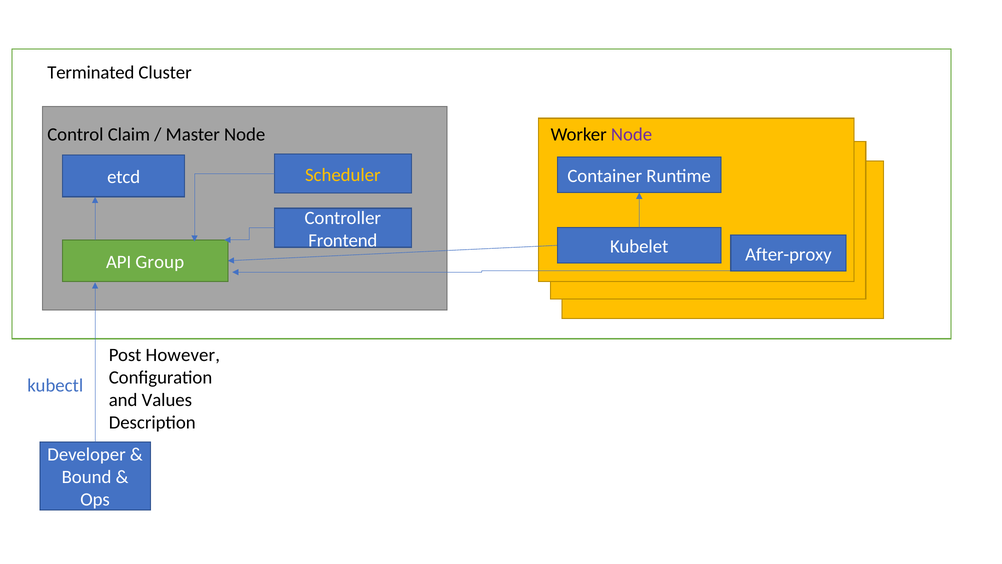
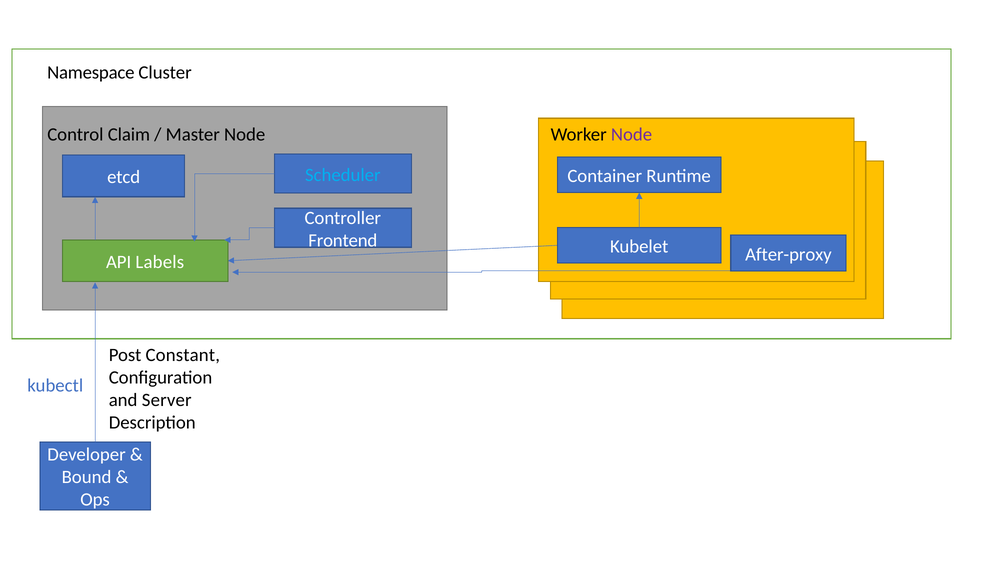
Terminated: Terminated -> Namespace (91, 73)
Scheduler colour: yellow -> light blue (343, 175)
Group: Group -> Labels (160, 262)
However: However -> Constant (183, 355)
Values: Values -> Server (167, 400)
